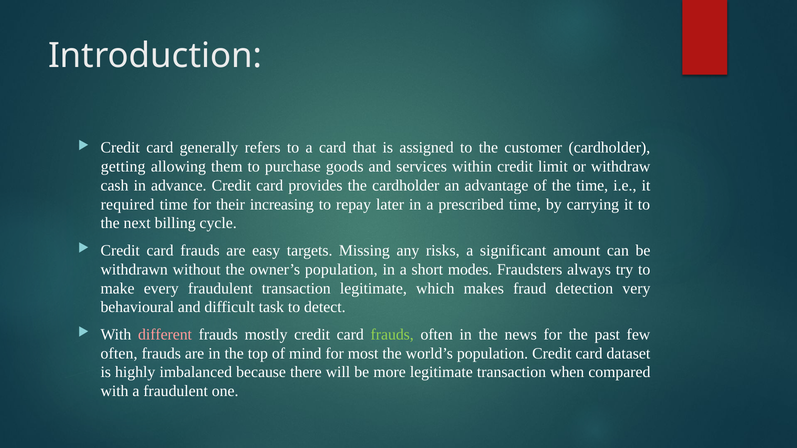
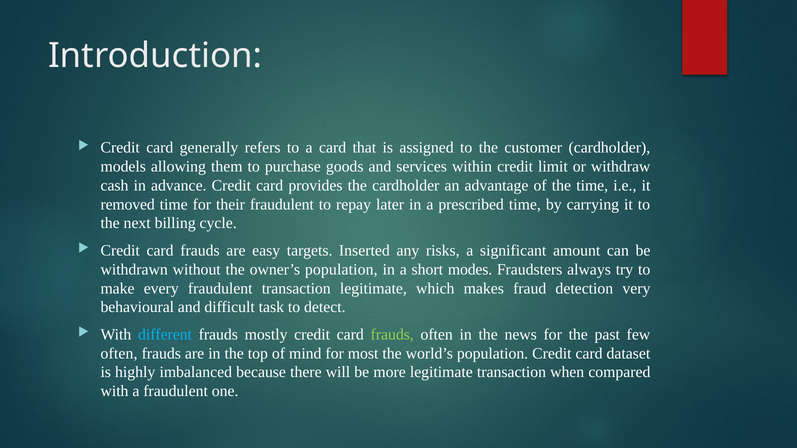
getting: getting -> models (123, 167)
required: required -> removed (128, 205)
their increasing: increasing -> fraudulent (282, 205)
Missing: Missing -> Inserted (364, 251)
different colour: pink -> light blue (165, 335)
